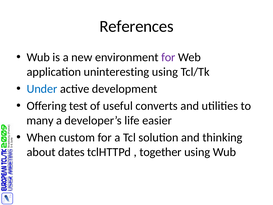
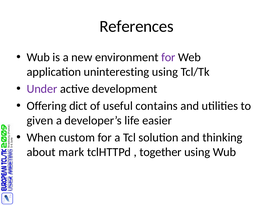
Under colour: blue -> purple (42, 89)
test: test -> dict (78, 106)
converts: converts -> contains (157, 106)
many: many -> given (40, 120)
dates: dates -> mark (71, 152)
